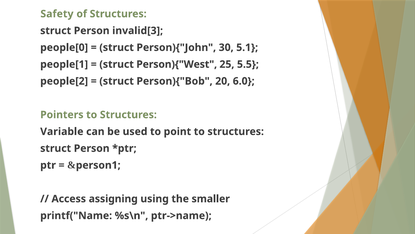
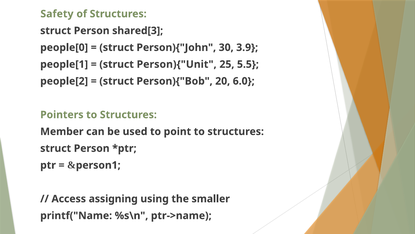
invalid[3: invalid[3 -> shared[3 (138, 31)
5.1: 5.1 -> 3.9 (247, 47)
Person){"West: Person){"West -> Person){"Unit (177, 64)
Variable: Variable -> Member (62, 131)
